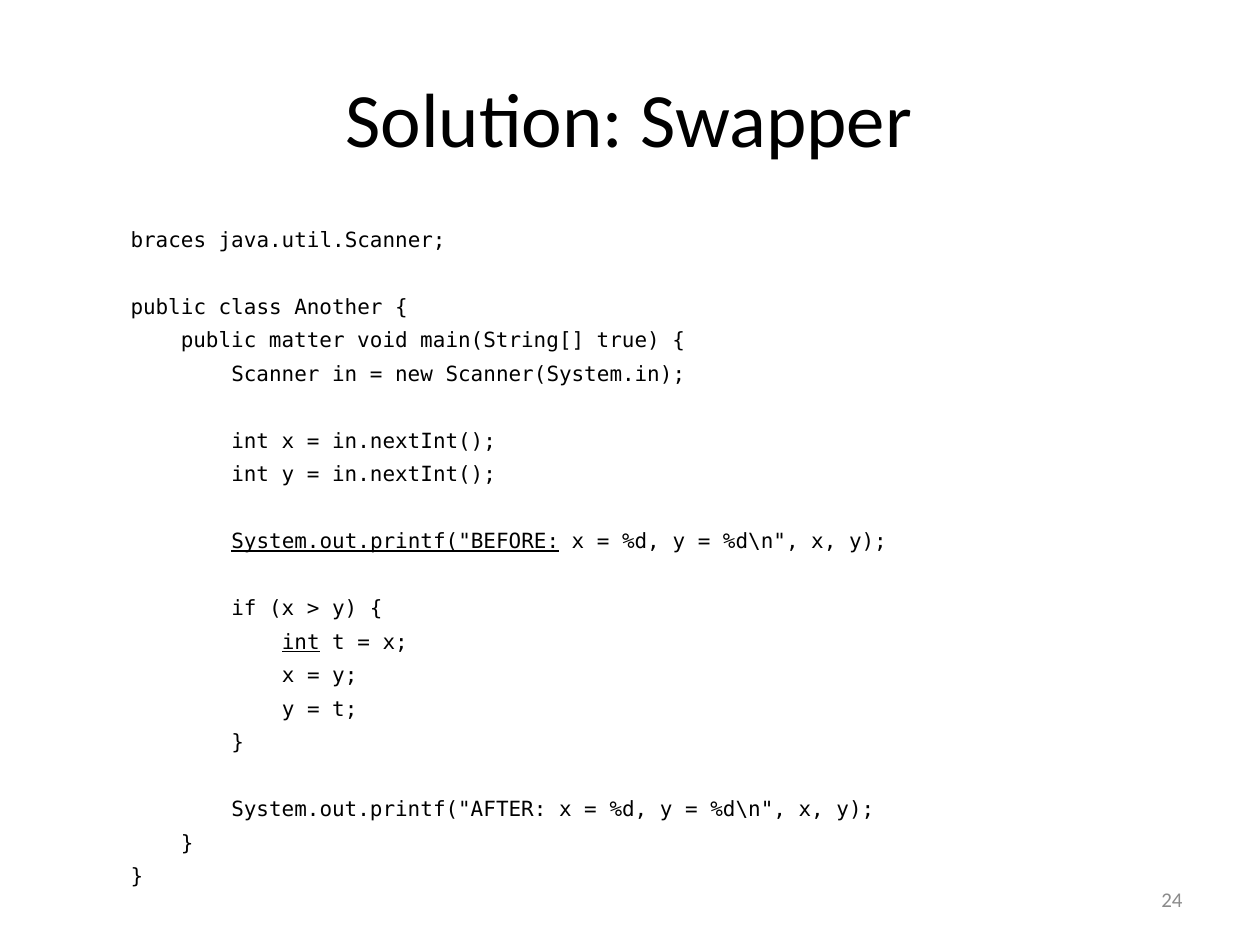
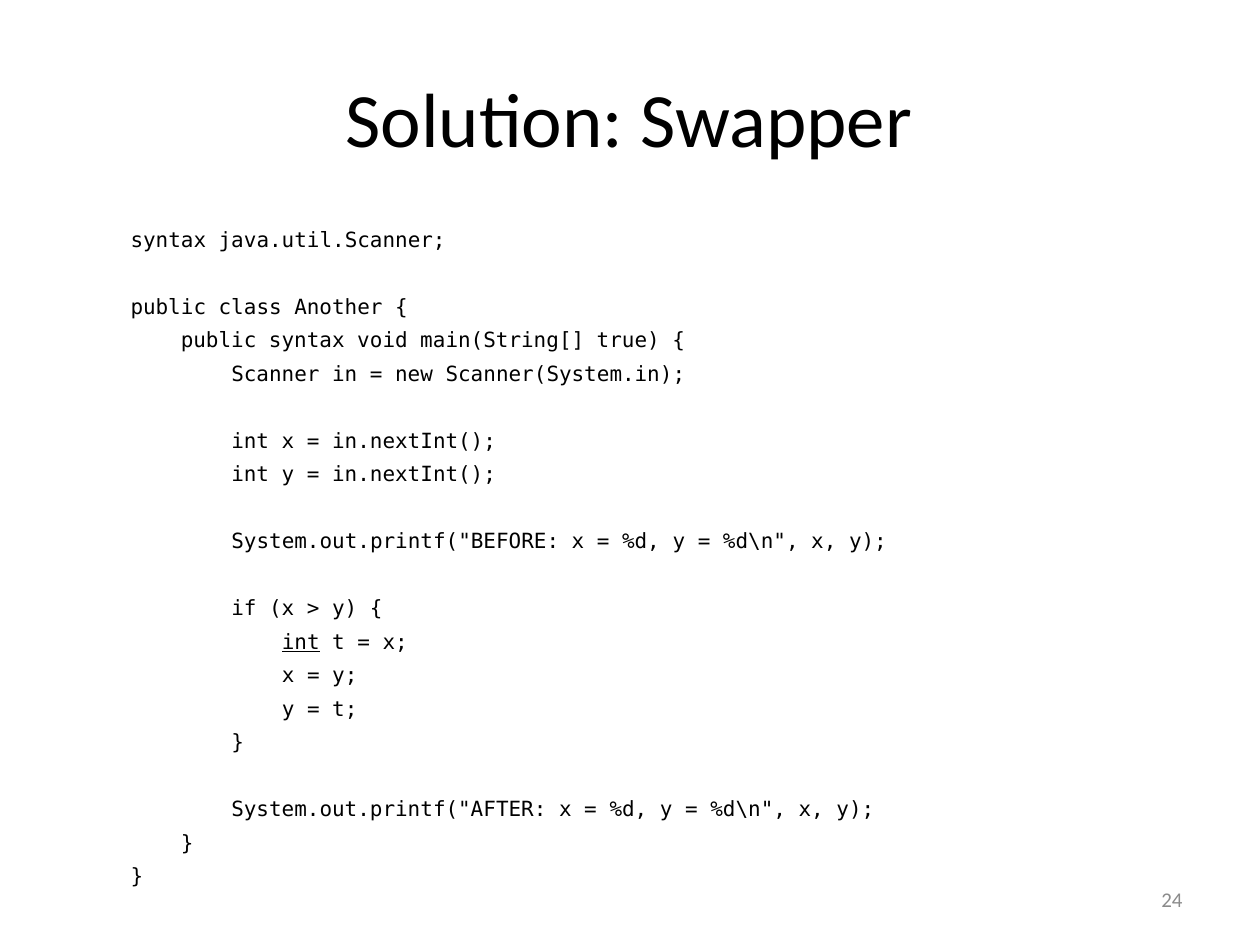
braces: braces -> syntax (168, 240)
public matter: matter -> syntax (307, 341)
System.out.printf("BEFORE underline: present -> none (395, 542)
